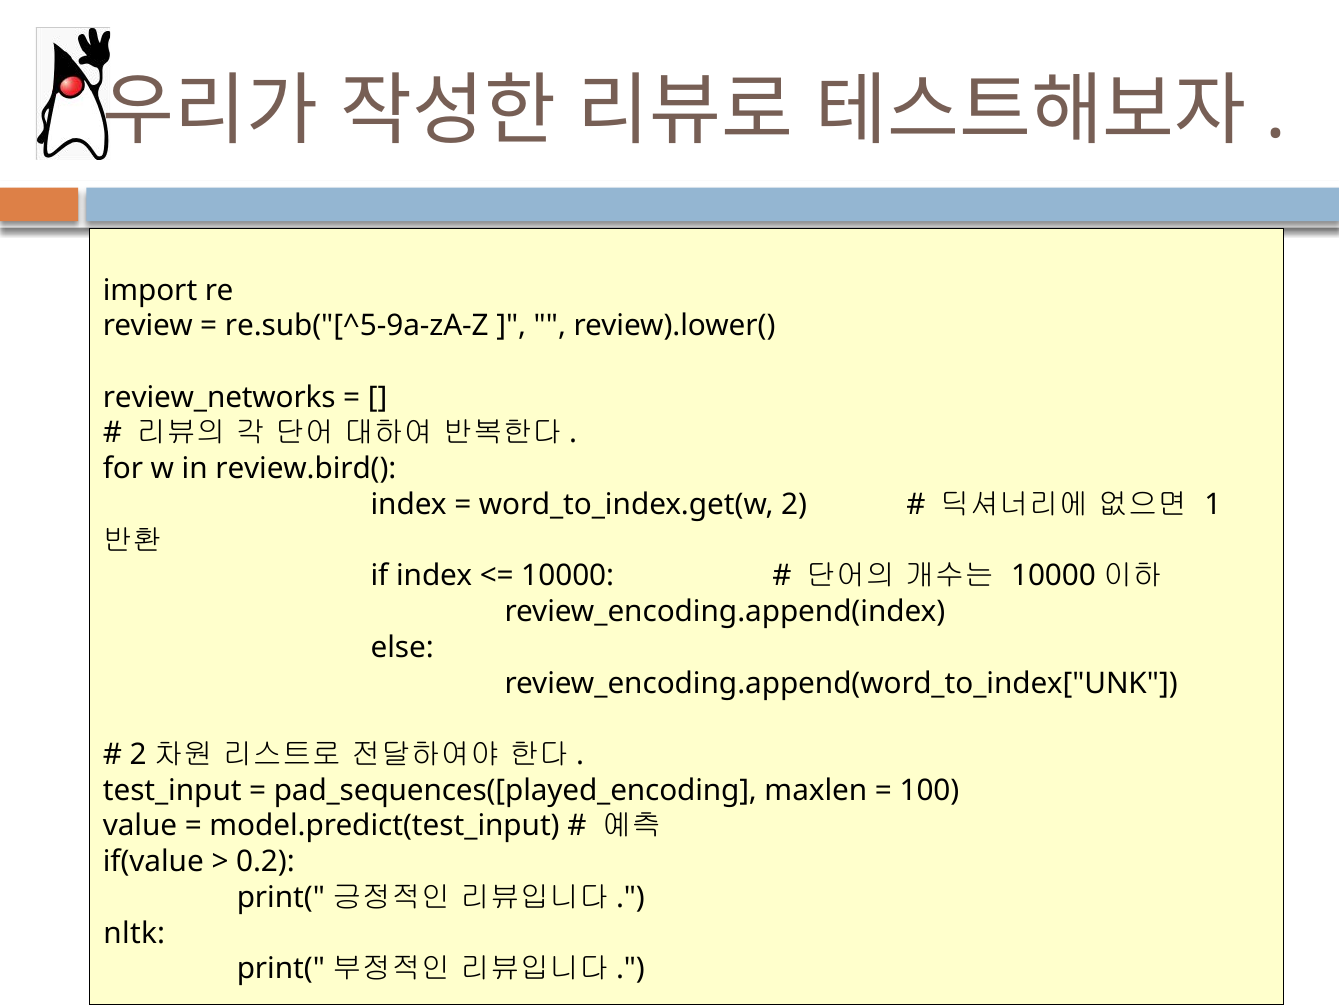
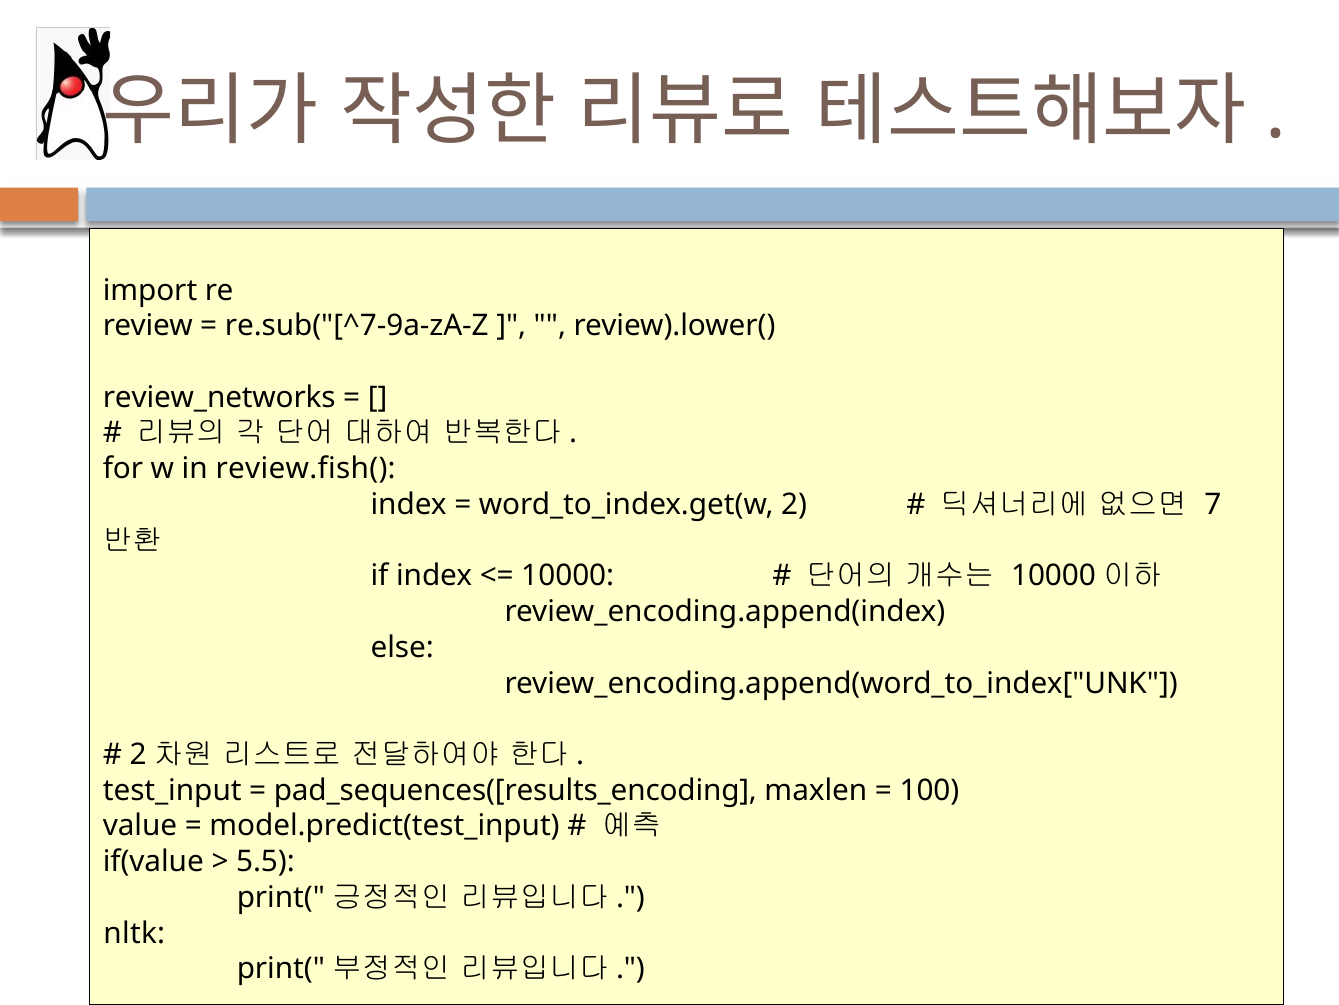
re.sub("[^5-9a-zA-Z: re.sub("[^5-9a-zA-Z -> re.sub("[^7-9a-zA-Z (357, 326)
review.bird(: review.bird( -> review.fish( (306, 469)
1: 1 -> 7 (1213, 504)
pad_sequences([played_encoding: pad_sequences([played_encoding -> pad_sequences([results_encoding (515, 790)
0.2: 0.2 -> 5.5 (265, 861)
